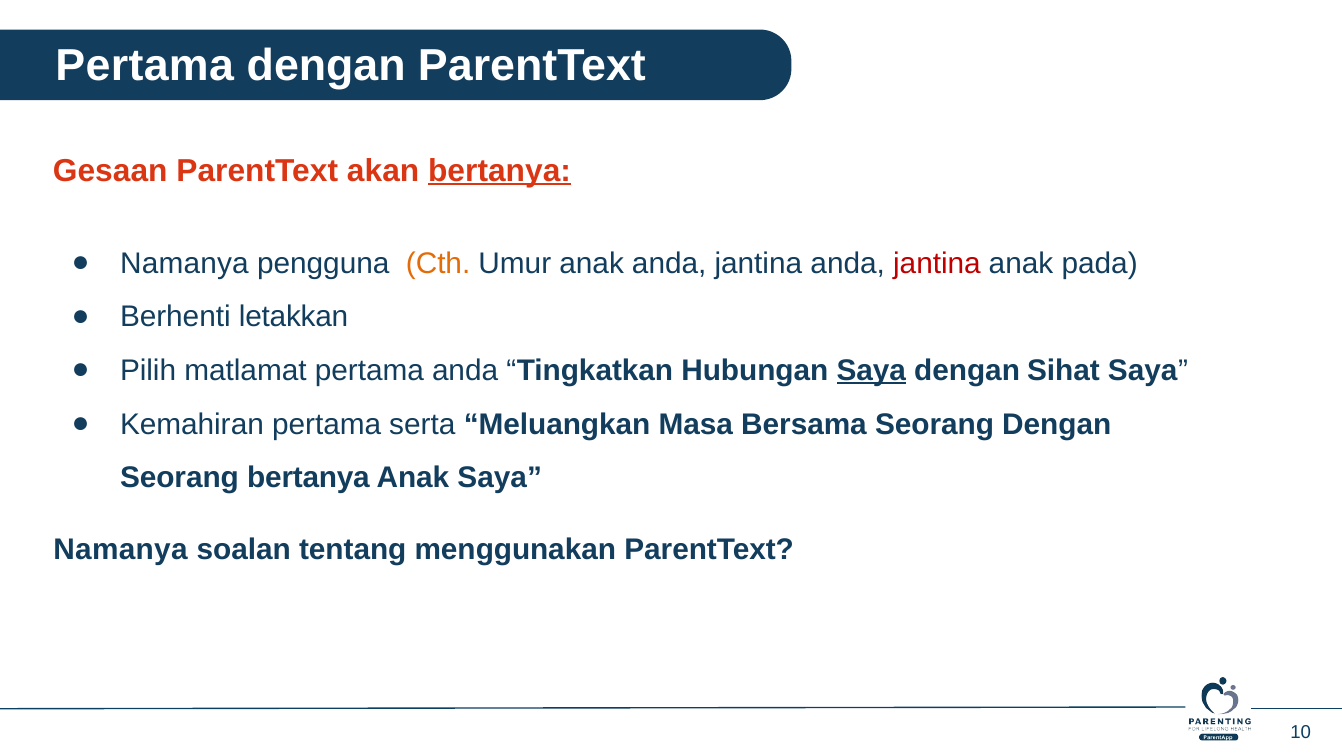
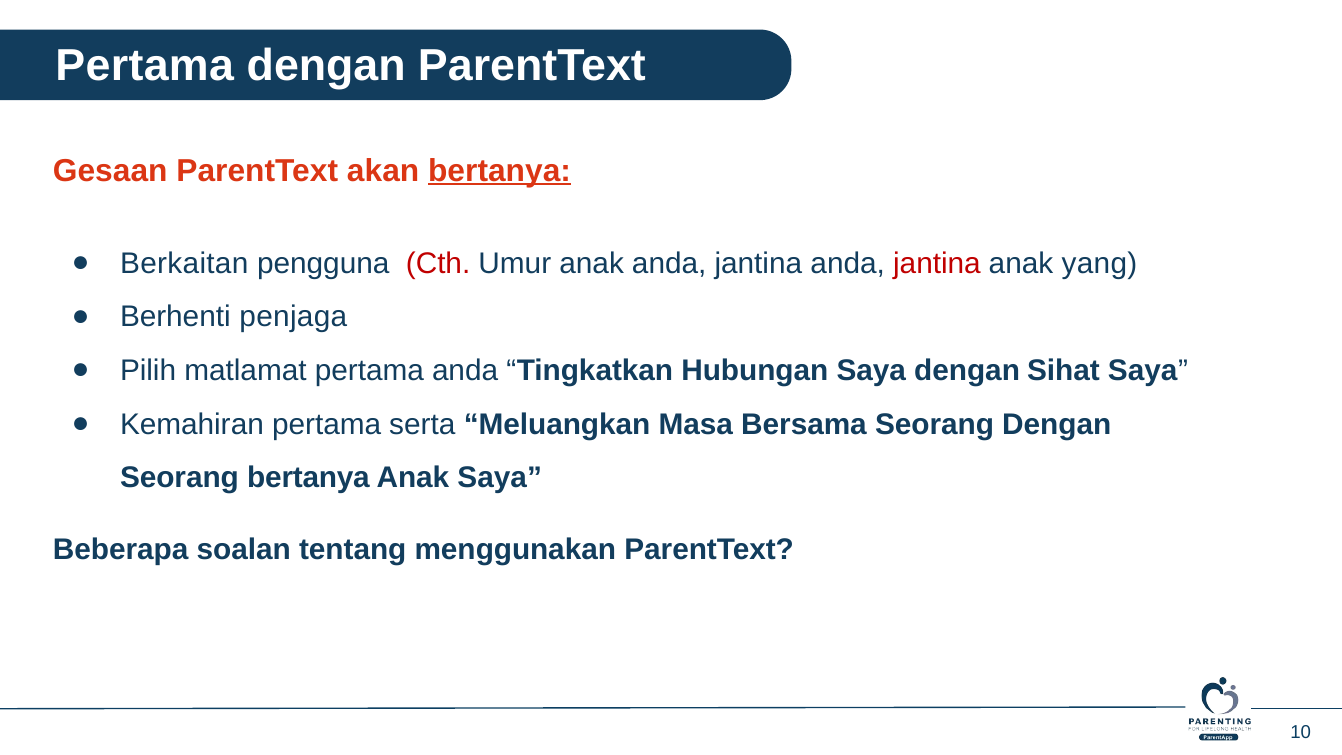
Namanya: Namanya -> Berkaitan (184, 263)
Cth colour: orange -> red (438, 263)
pada: pada -> yang (1099, 263)
letakkan: letakkan -> penjaga (293, 317)
Saya underline: present -> none (871, 371)
Namanya: Namanya -> Beberapa (121, 550)
